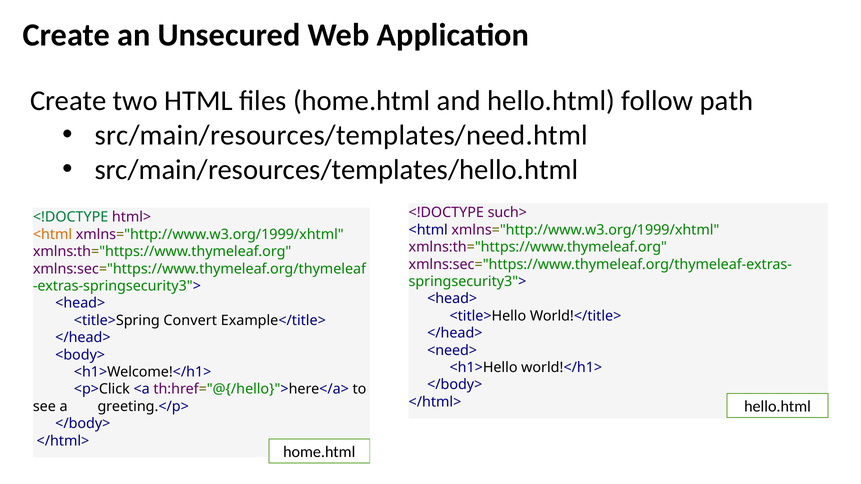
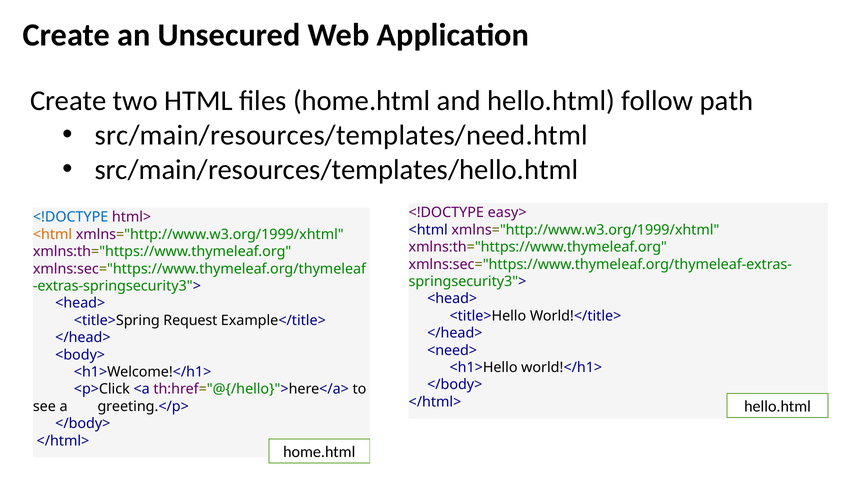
such>: such> -> easy> (507, 213)
<!DOCTYPE colour: green -> blue (71, 217)
Convert: Convert -> Request (190, 321)
